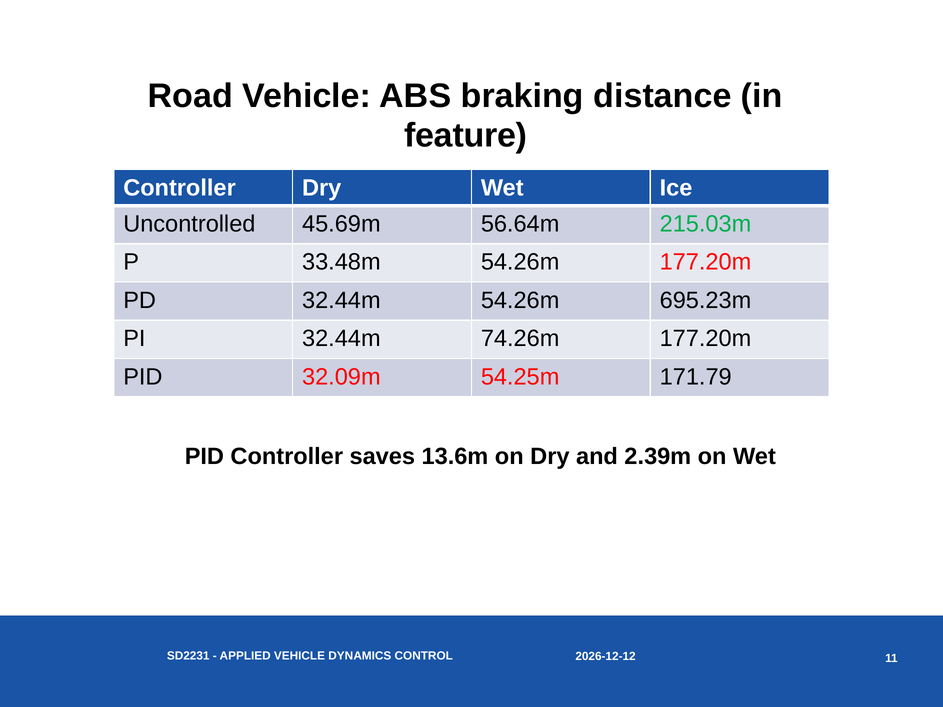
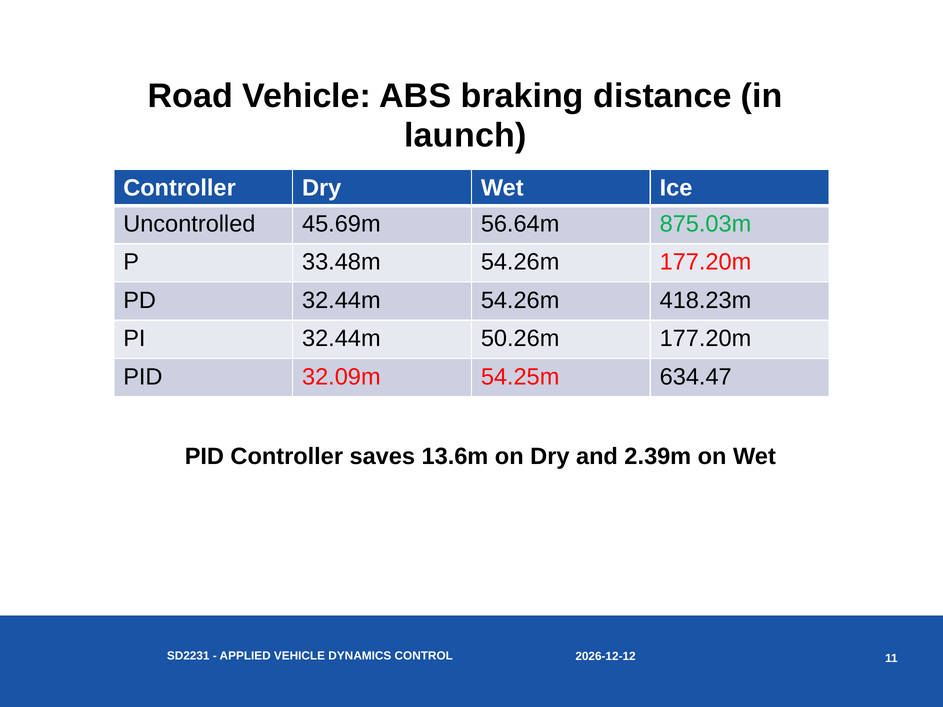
feature: feature -> launch (465, 136)
215.03m: 215.03m -> 875.03m (705, 224)
695.23m: 695.23m -> 418.23m (705, 300)
74.26m: 74.26m -> 50.26m (520, 339)
171.79: 171.79 -> 634.47 (696, 377)
